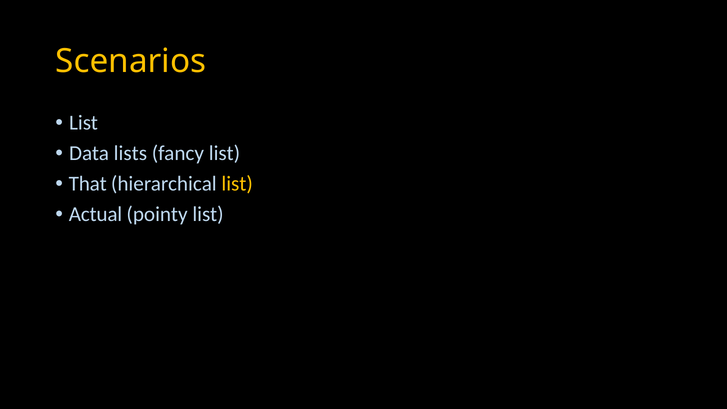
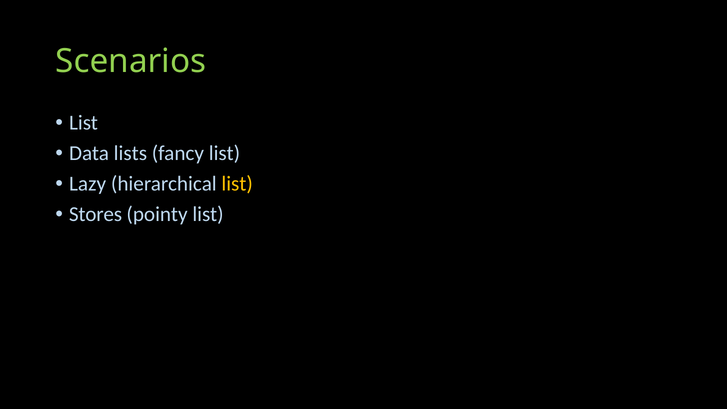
Scenarios colour: yellow -> light green (131, 61)
That: That -> Lazy (88, 184)
Actual: Actual -> Stores (95, 214)
